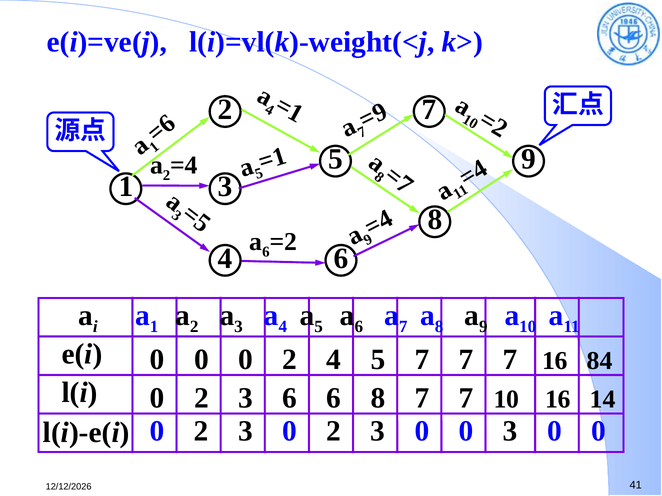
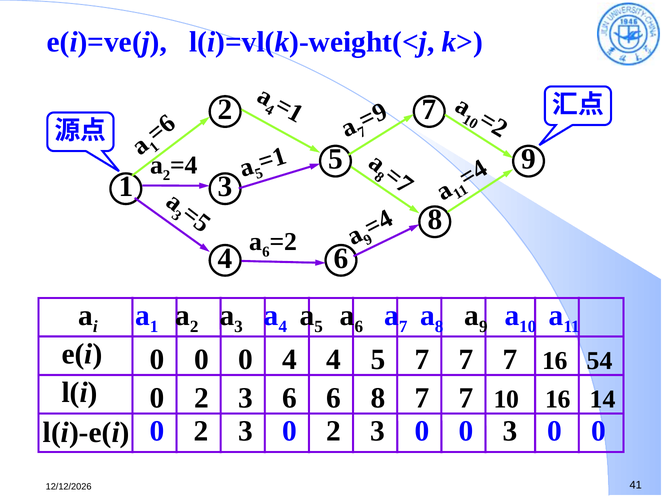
0 0 2: 2 -> 4 (290, 360)
84: 84 -> 54 (600, 361)
